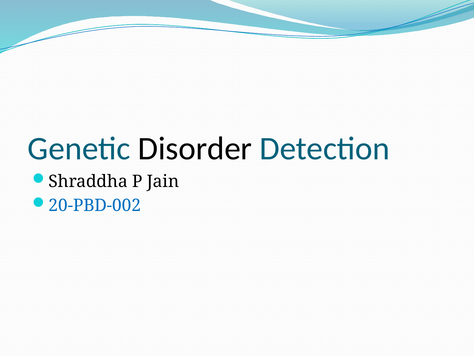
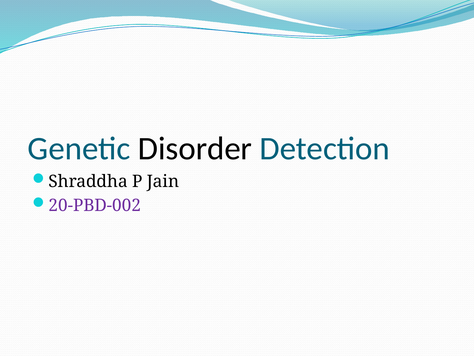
20-PBD-002 colour: blue -> purple (95, 205)
